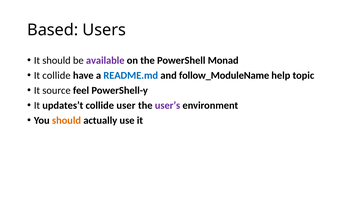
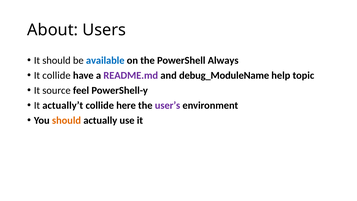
Based: Based -> About (53, 30)
available colour: purple -> blue (105, 60)
Monad: Monad -> Always (223, 60)
README.md colour: blue -> purple (131, 75)
follow_ModuleName: follow_ModuleName -> debug_ModuleName (224, 75)
updates’t: updates’t -> actually’t (63, 105)
user: user -> here (126, 105)
